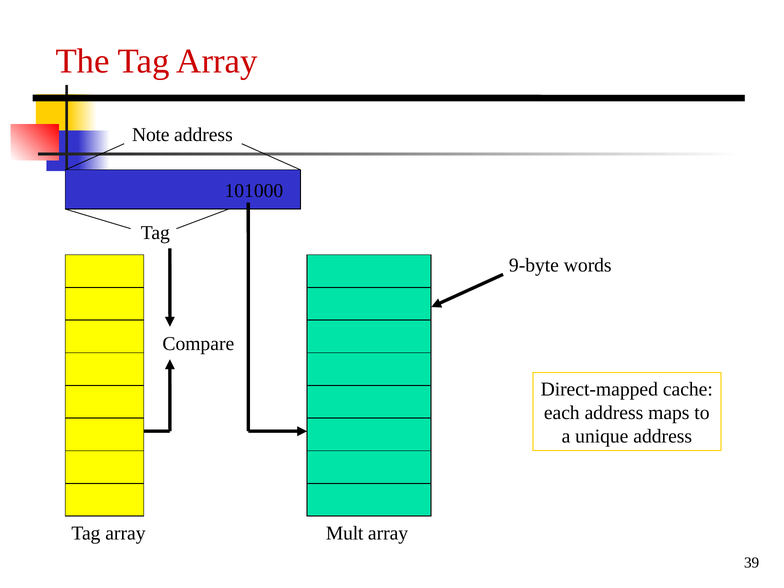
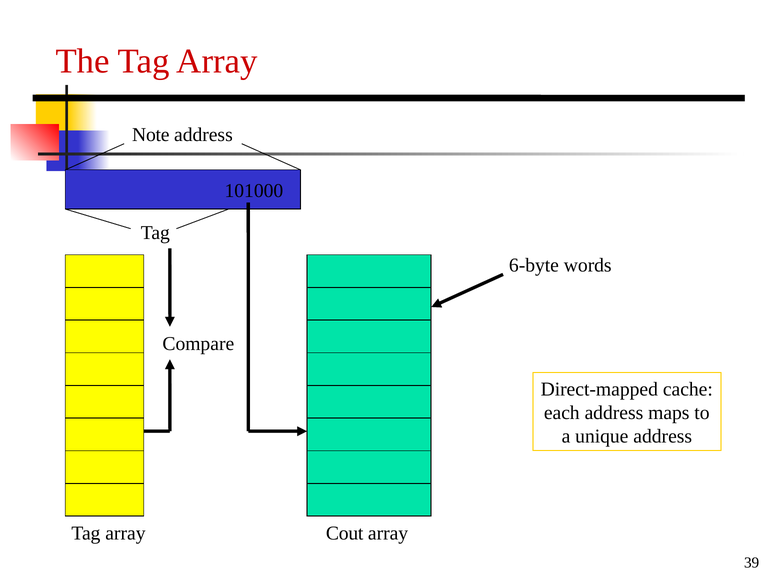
9-byte: 9-byte -> 6-byte (534, 265)
Mult: Mult -> Cout (345, 533)
